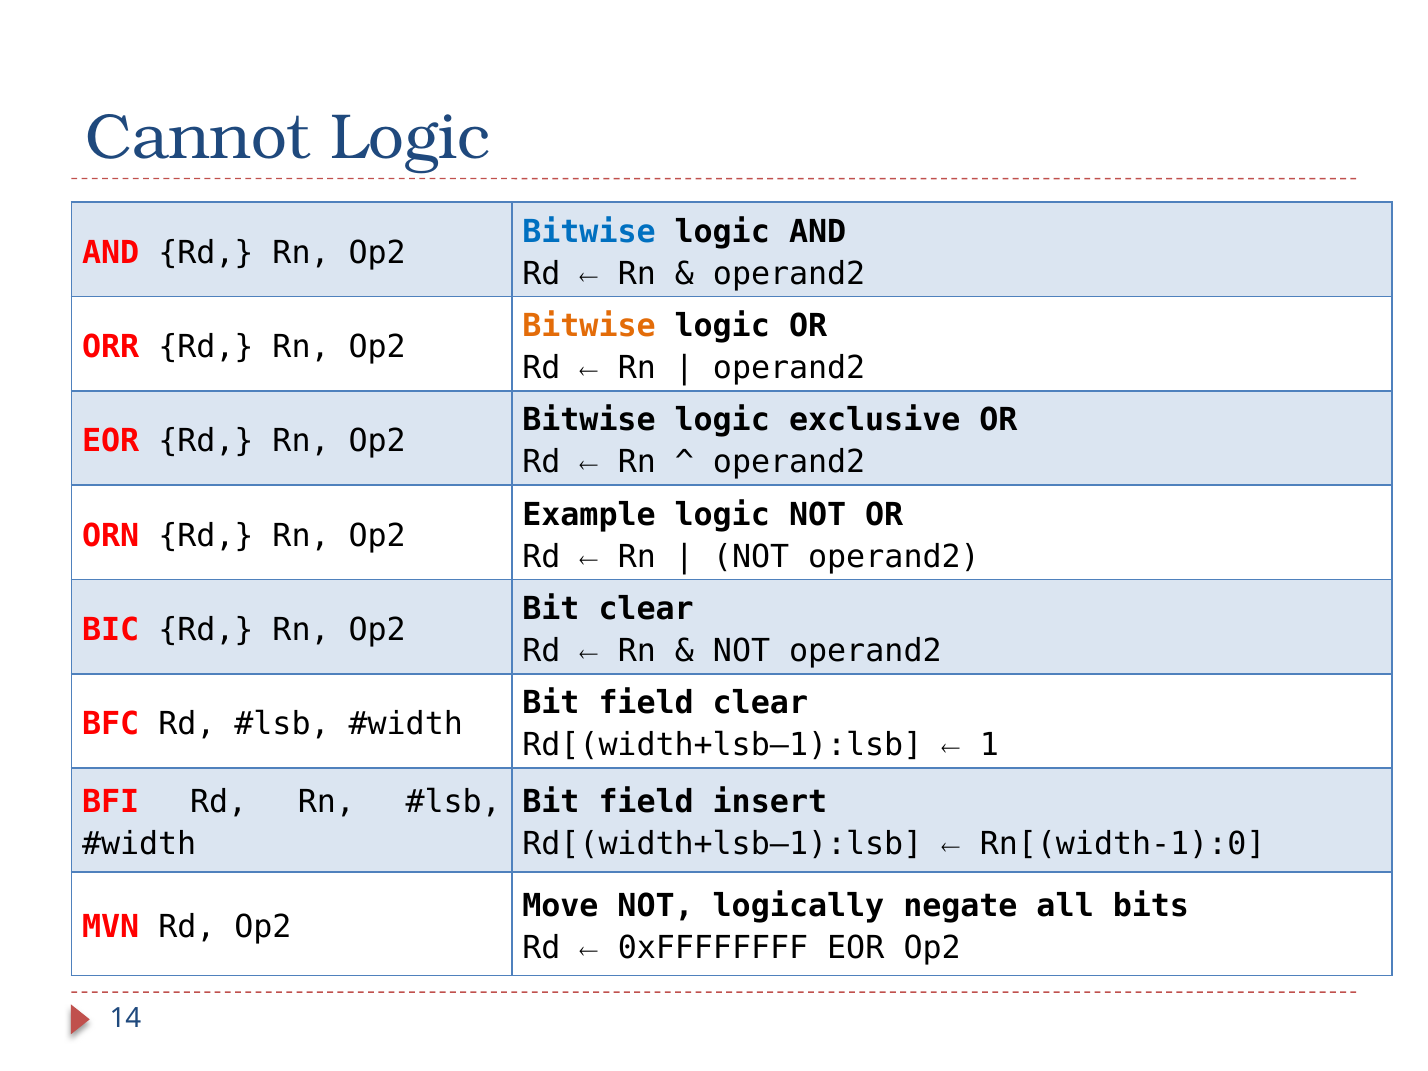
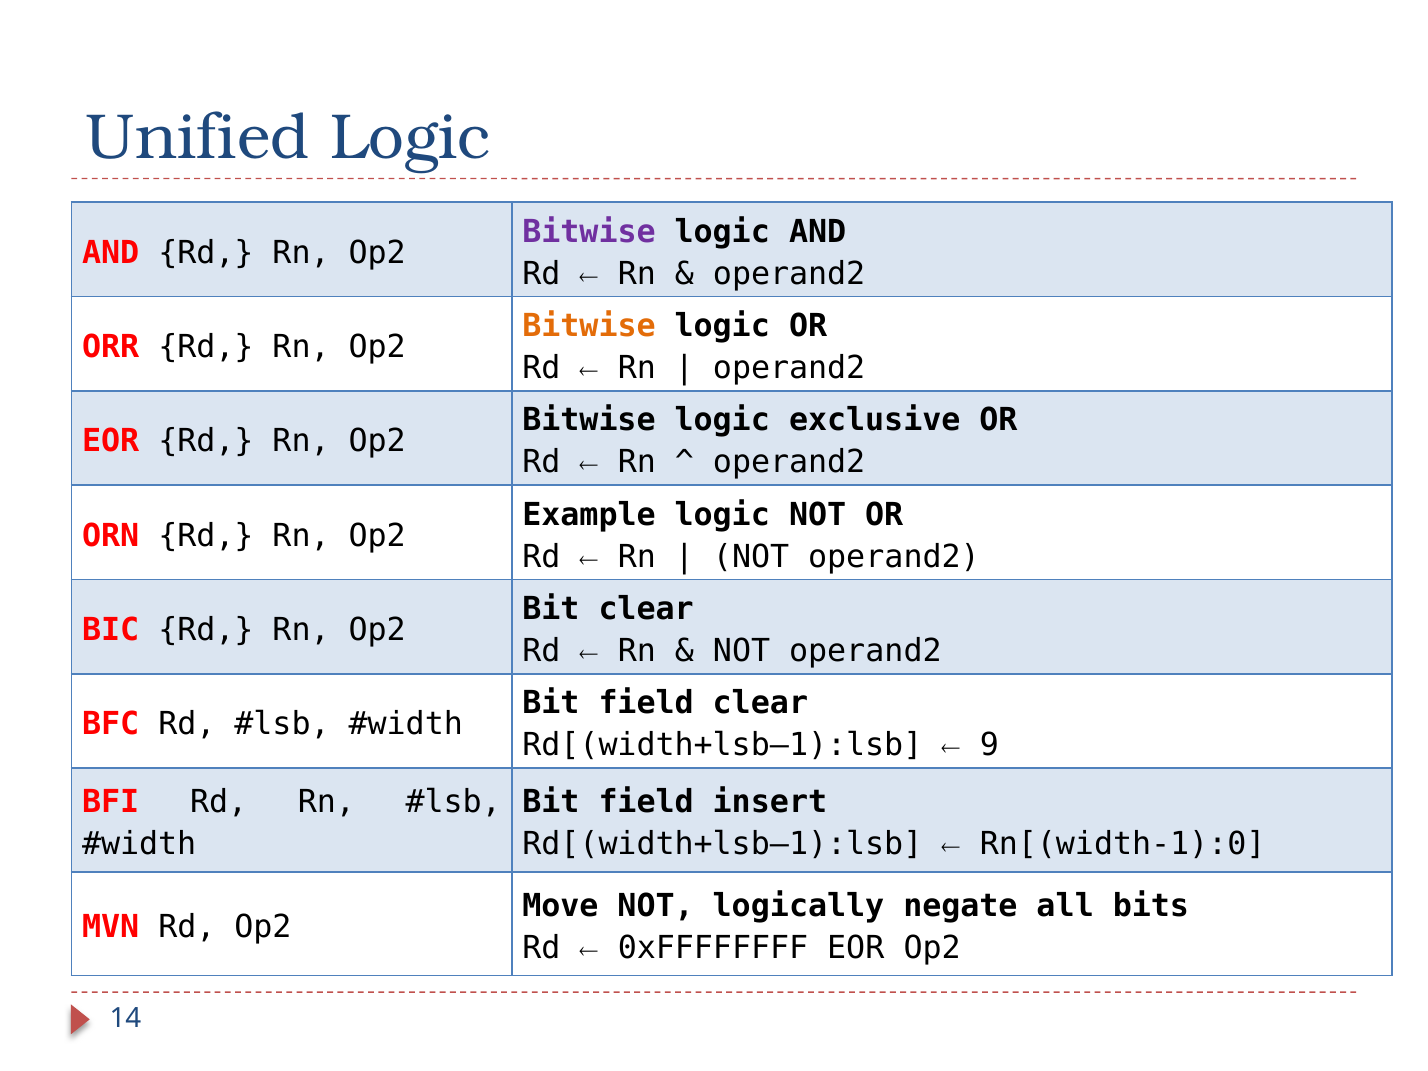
Cannot: Cannot -> Unified (198, 138)
Bitwise colour: blue -> purple (589, 232)
1: 1 -> 9 (989, 745)
